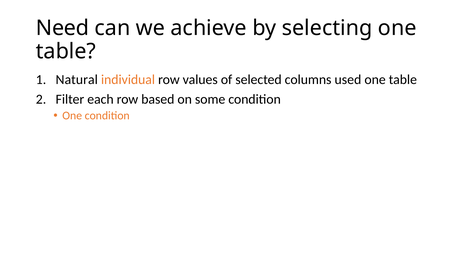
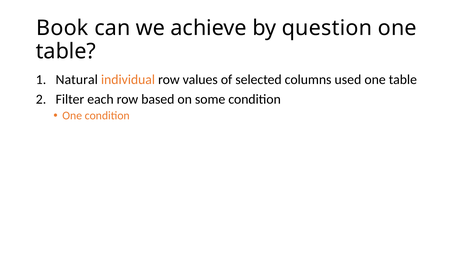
Need: Need -> Book (62, 28)
selecting: selecting -> question (327, 28)
